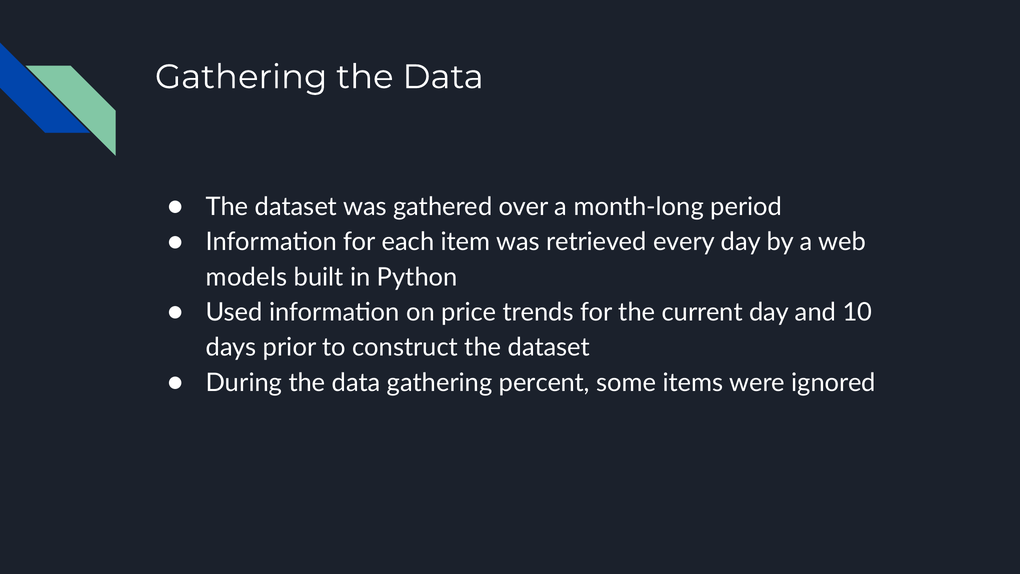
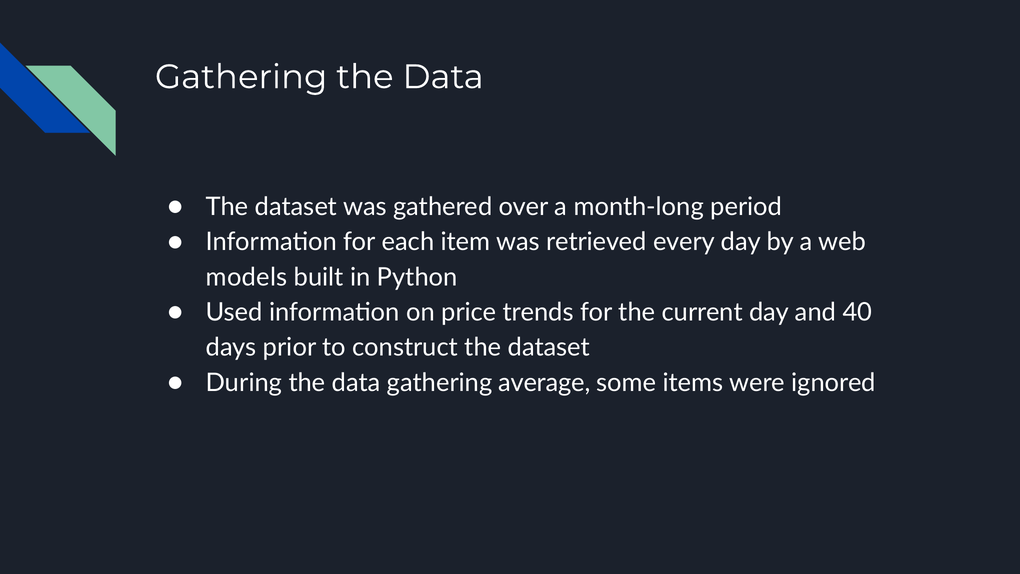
10: 10 -> 40 (857, 312)
percent: percent -> average (544, 383)
